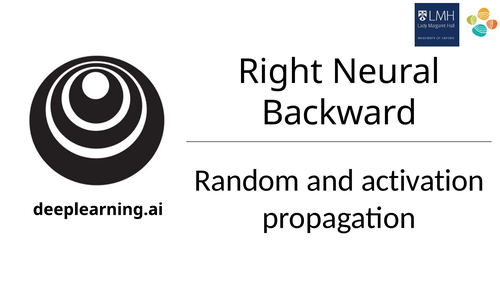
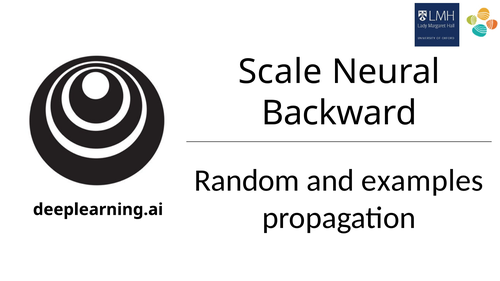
Right: Right -> Scale (280, 72)
activation: activation -> examples (422, 181)
